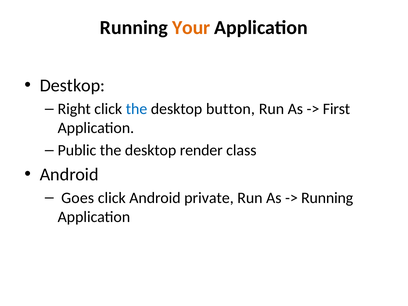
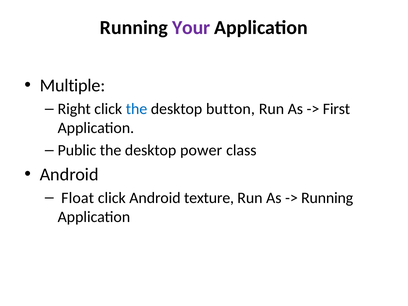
Your colour: orange -> purple (191, 28)
Destkop: Destkop -> Multiple (73, 86)
render: render -> power (201, 150)
Goes: Goes -> Float (78, 198)
private: private -> texture (209, 198)
